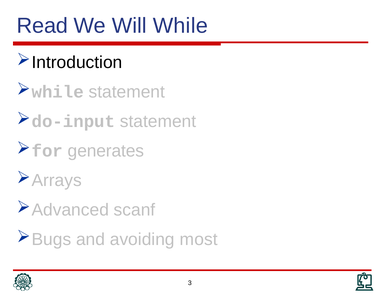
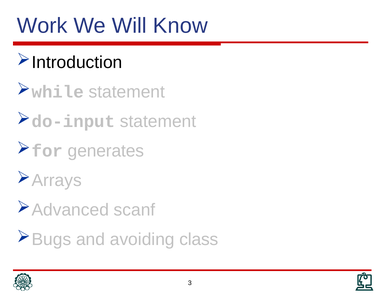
Read: Read -> Work (42, 26)
Will While: While -> Know (180, 26)
most: most -> class (199, 240)
